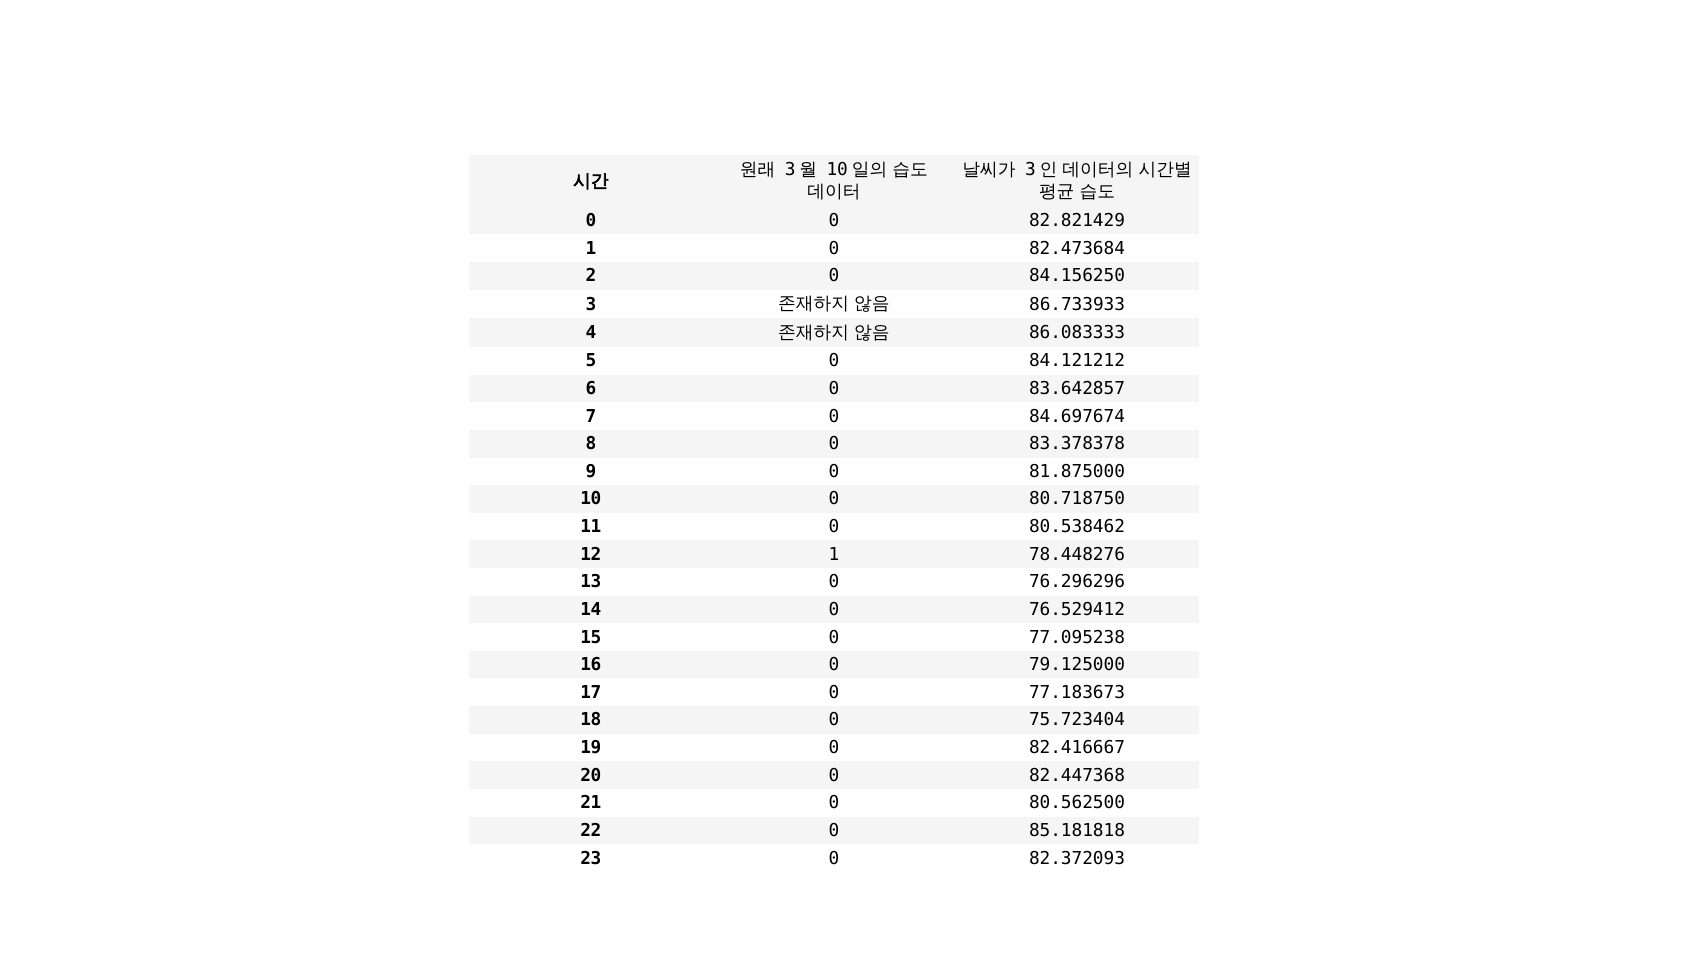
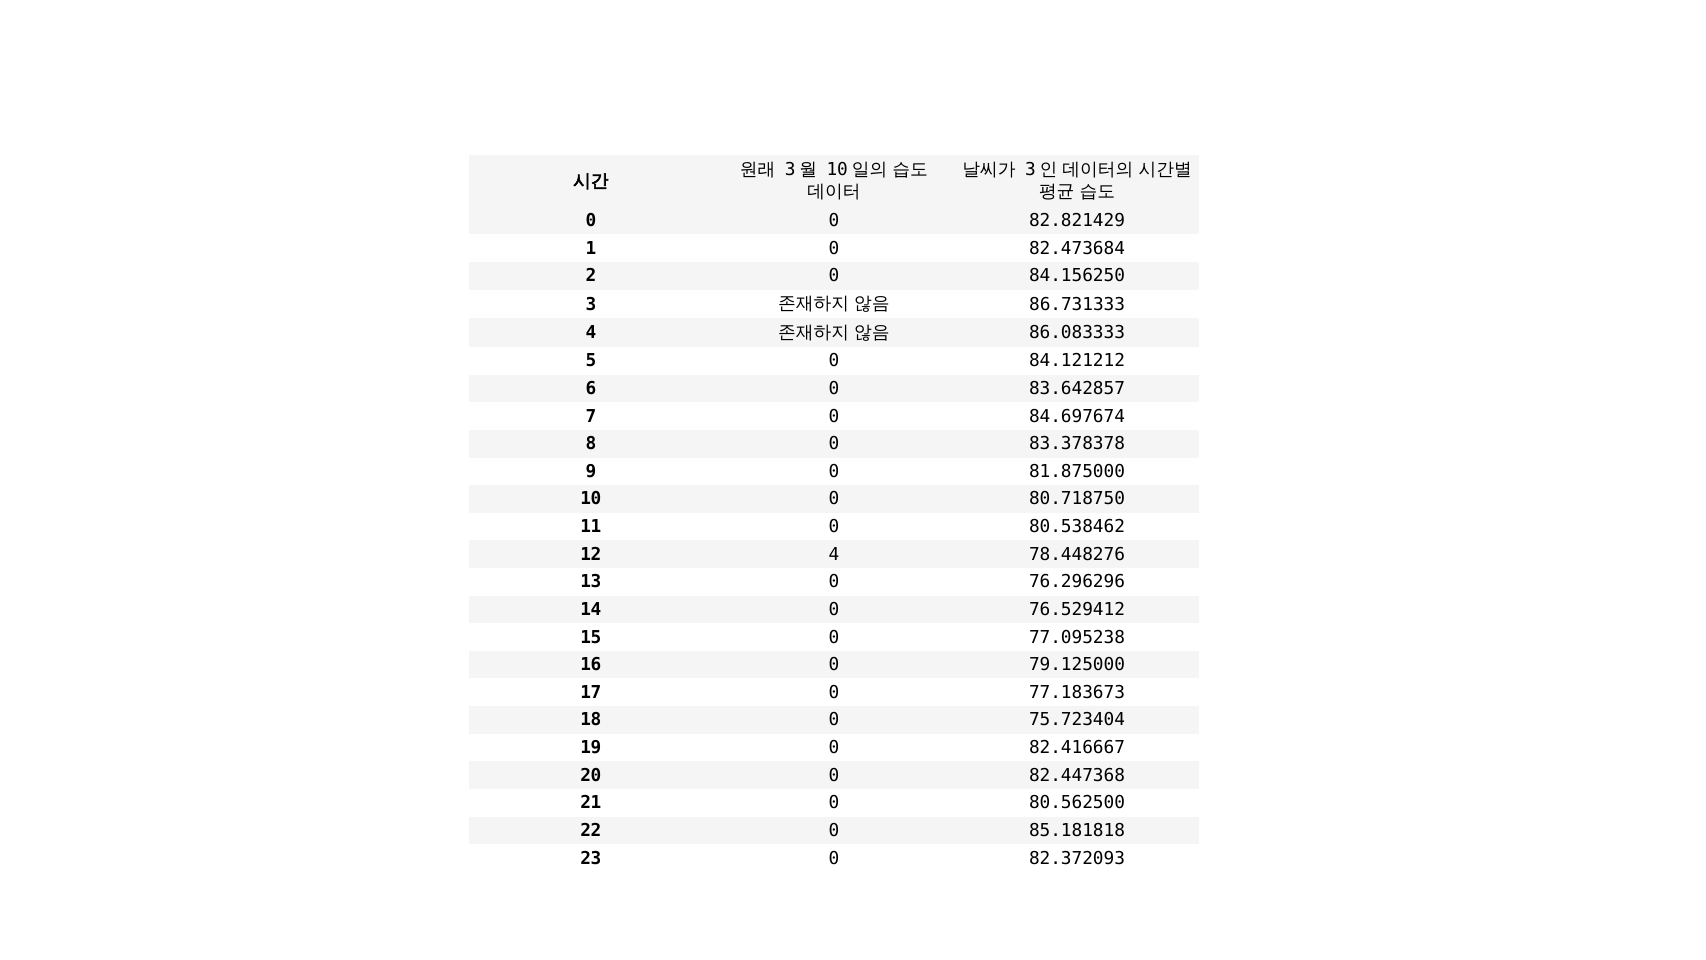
86.733933: 86.733933 -> 86.731333 (1077, 304)
12 1: 1 -> 4 (834, 554)
